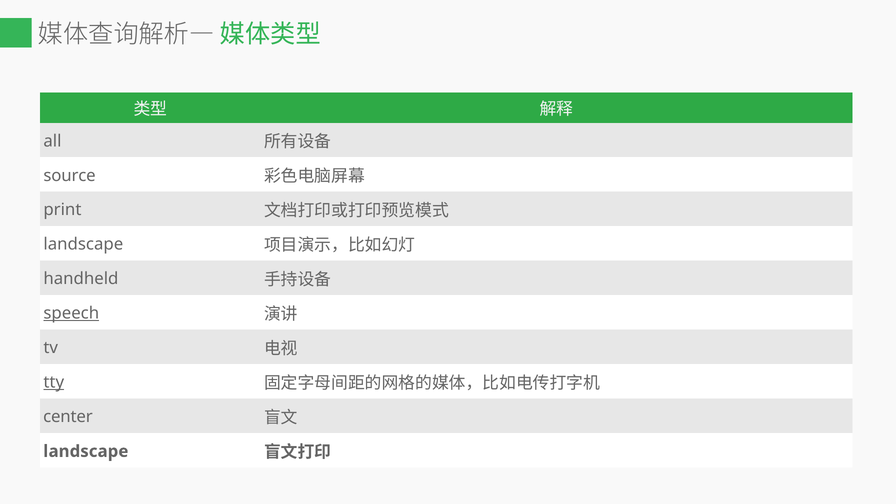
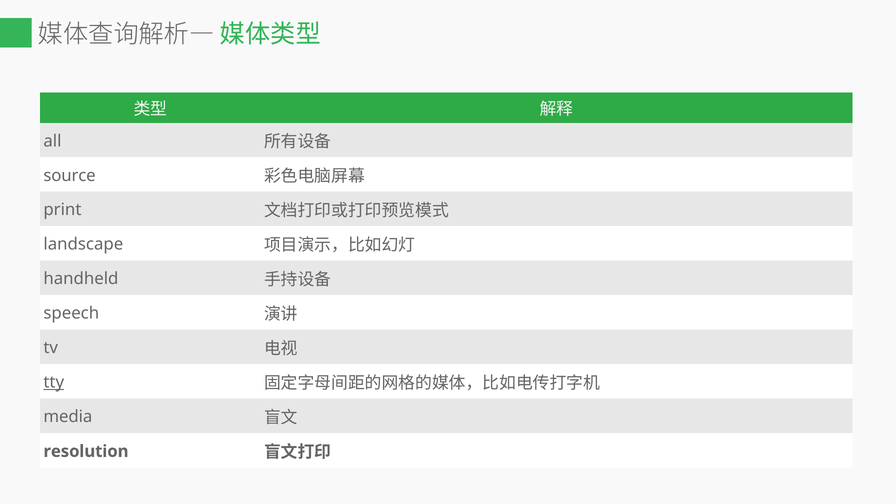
speech underline: present -> none (71, 313)
center: center -> media (68, 417)
landscape: landscape -> resolution (86, 451)
